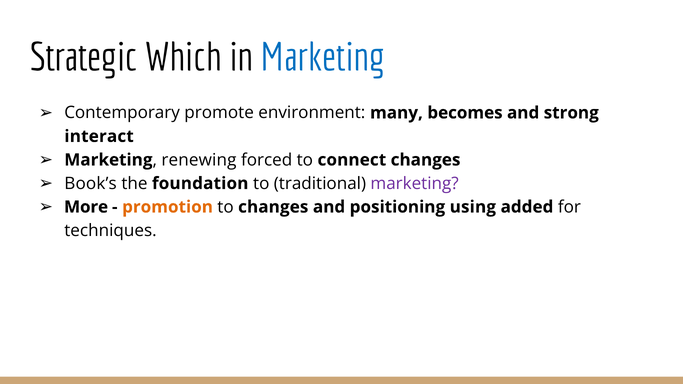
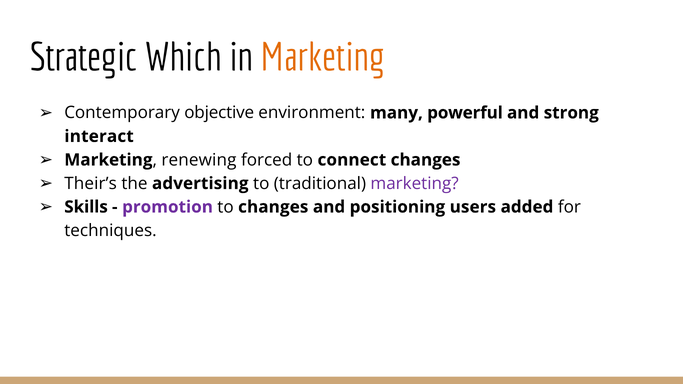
Marketing colour: blue -> orange (323, 58)
promote: promote -> objective (219, 113)
becomes: becomes -> powerful (465, 113)
Book’s: Book’s -> Their’s (91, 184)
foundation: foundation -> advertising (200, 184)
More: More -> Skills (86, 207)
promotion colour: orange -> purple (168, 207)
using: using -> users (473, 207)
